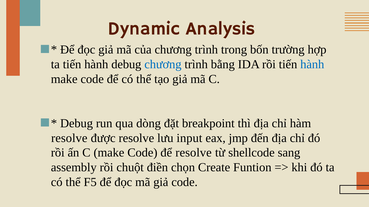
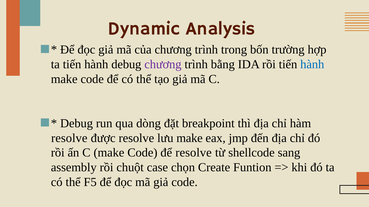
chương colour: blue -> purple (163, 65)
lưu input: input -> make (190, 138)
điền: điền -> case (157, 168)
